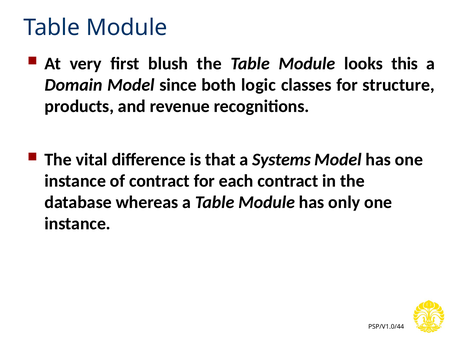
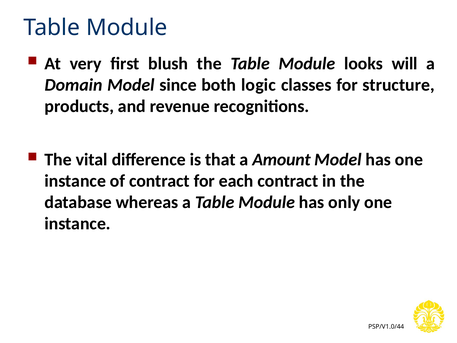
this: this -> will (405, 64)
Systems: Systems -> Amount (281, 159)
